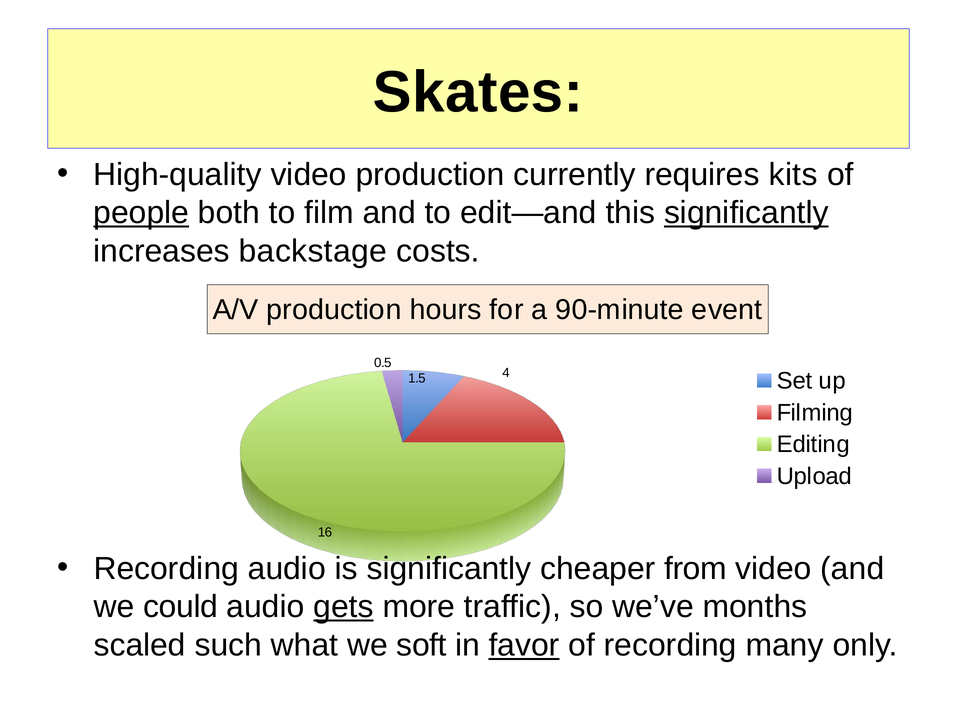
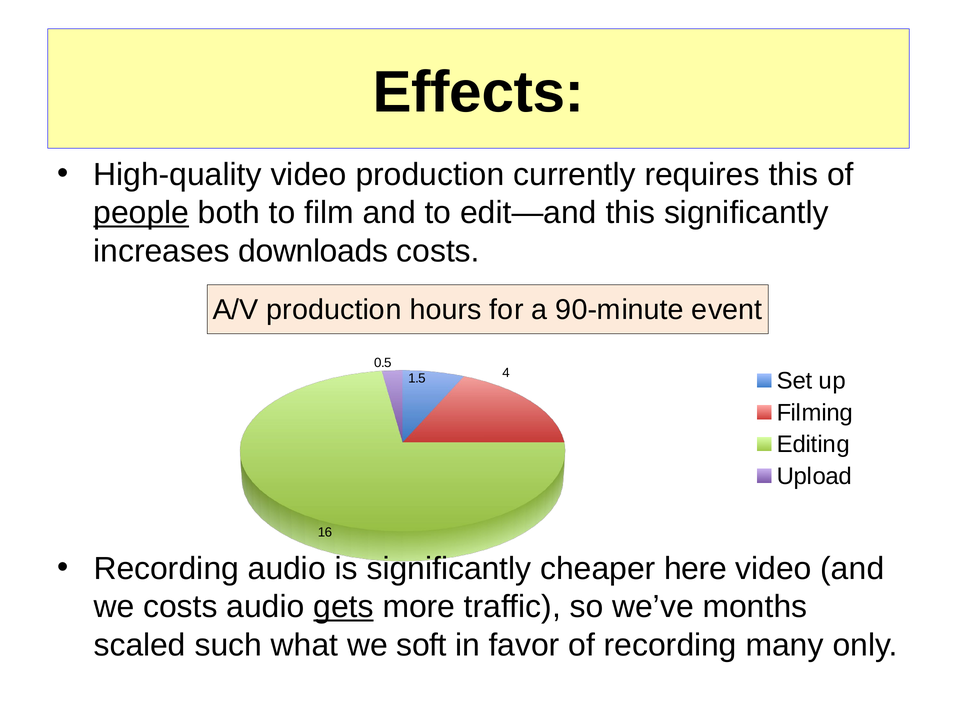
Skates: Skates -> Effects (479, 93)
requires kits: kits -> this (793, 175)
significantly underline: present -> none (746, 213)
backstage: backstage -> downloads (313, 251)
from: from -> here (696, 568)
we could: could -> costs (180, 607)
favor underline: present -> none (524, 645)
